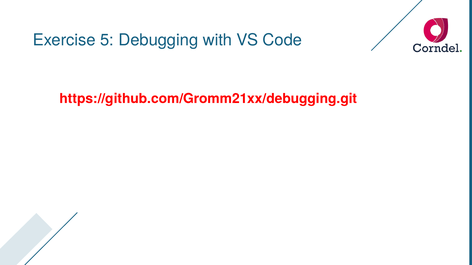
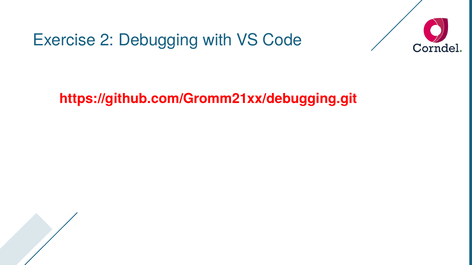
5: 5 -> 2 (107, 40)
